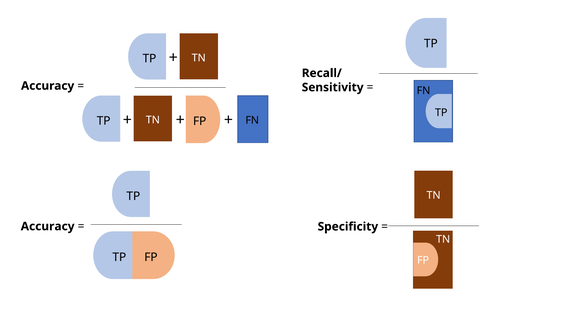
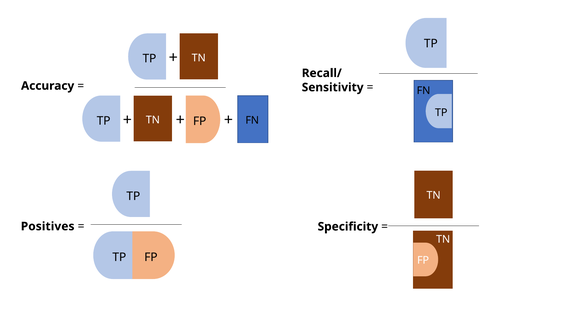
Accuracy: Accuracy -> Positives (48, 226)
